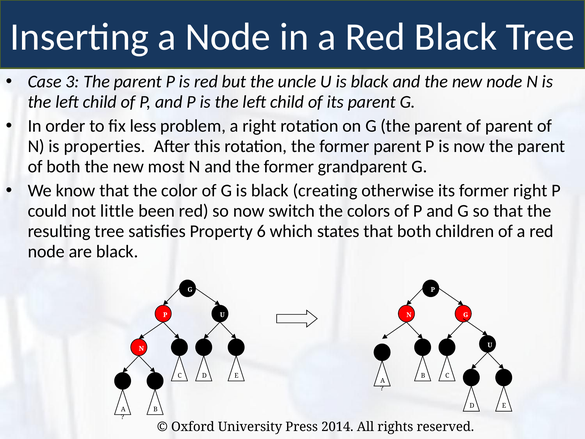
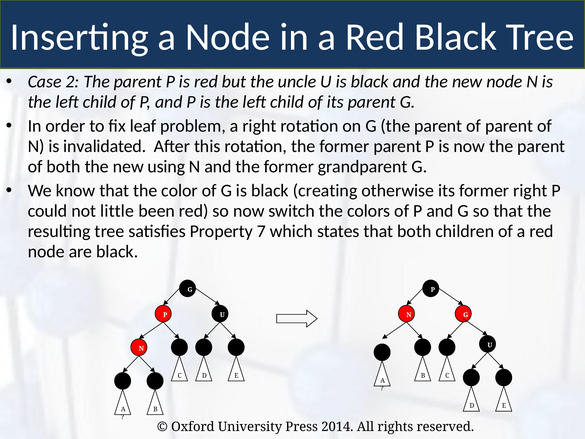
3: 3 -> 2 (73, 82)
less: less -> leaf (143, 126)
properties: properties -> invalidated (105, 146)
most: most -> using (166, 167)
6: 6 -> 7 (261, 231)
